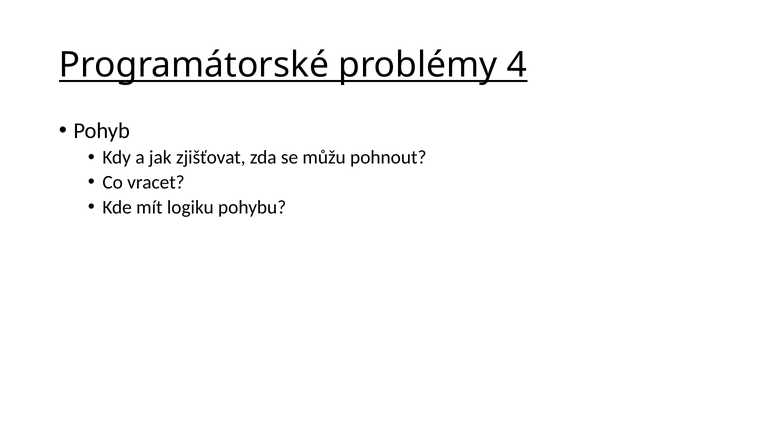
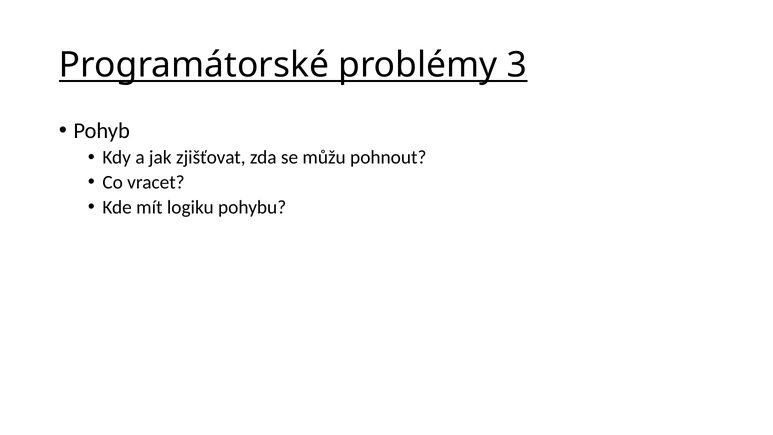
4: 4 -> 3 (517, 65)
